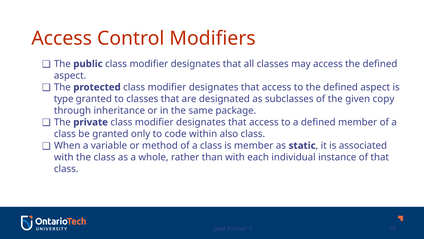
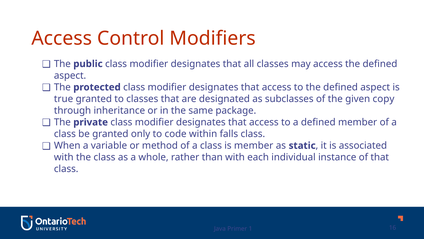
type: type -> true (64, 99)
also: also -> falls (229, 134)
